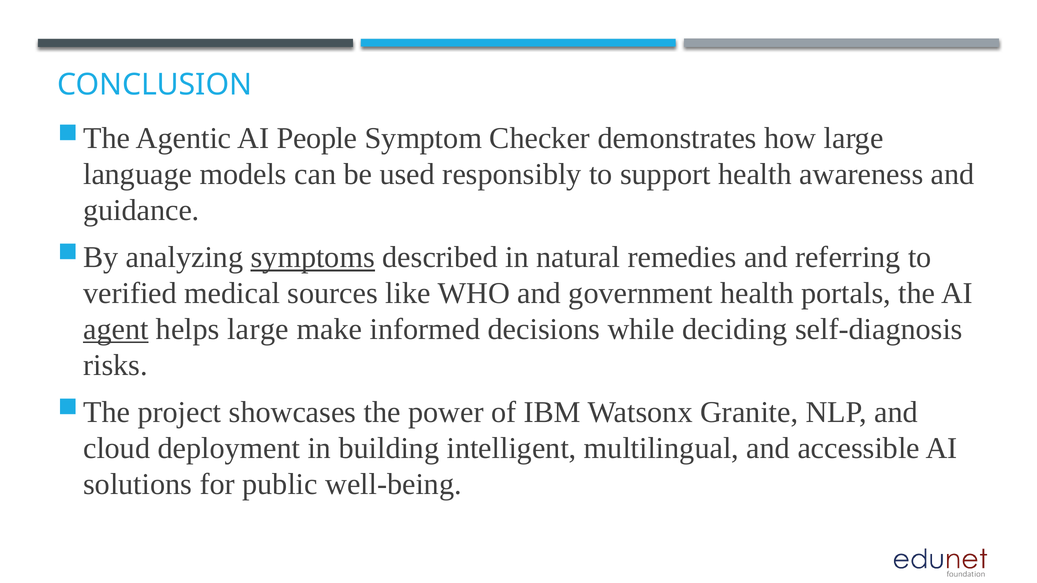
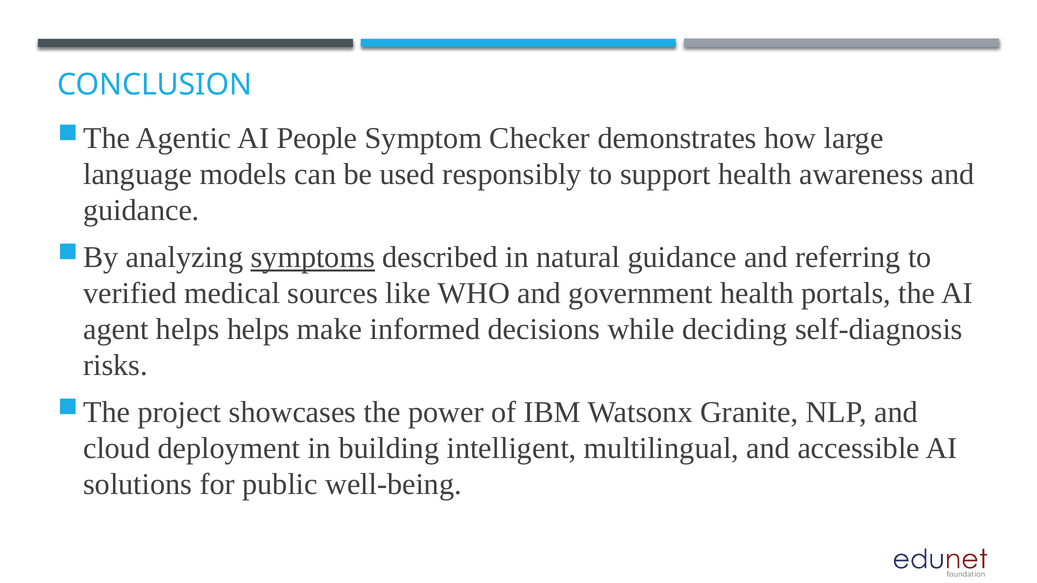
natural remedies: remedies -> guidance (682, 257)
agent underline: present -> none (116, 329)
helps large: large -> helps (258, 329)
